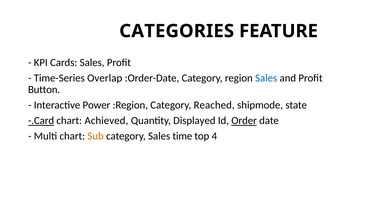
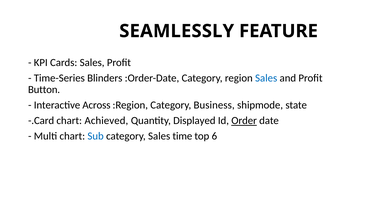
CATEGORIES: CATEGORIES -> SEAMLESSLY (177, 31)
Overlap: Overlap -> Blinders (105, 78)
Power: Power -> Across (96, 105)
Reached: Reached -> Business (214, 105)
-.Card underline: present -> none (41, 120)
Sub colour: orange -> blue (96, 136)
4: 4 -> 6 (214, 136)
